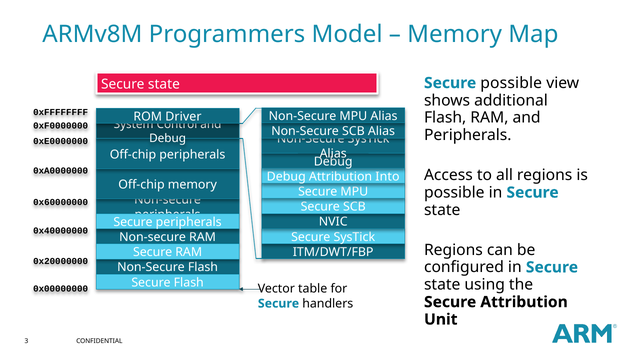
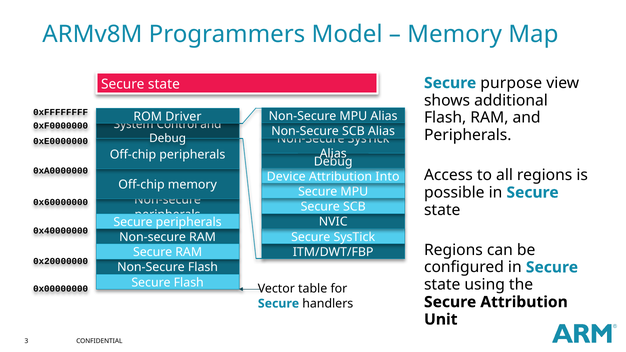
Secure possible: possible -> purpose (511, 83)
Debug: Debug -> Device (286, 177)
